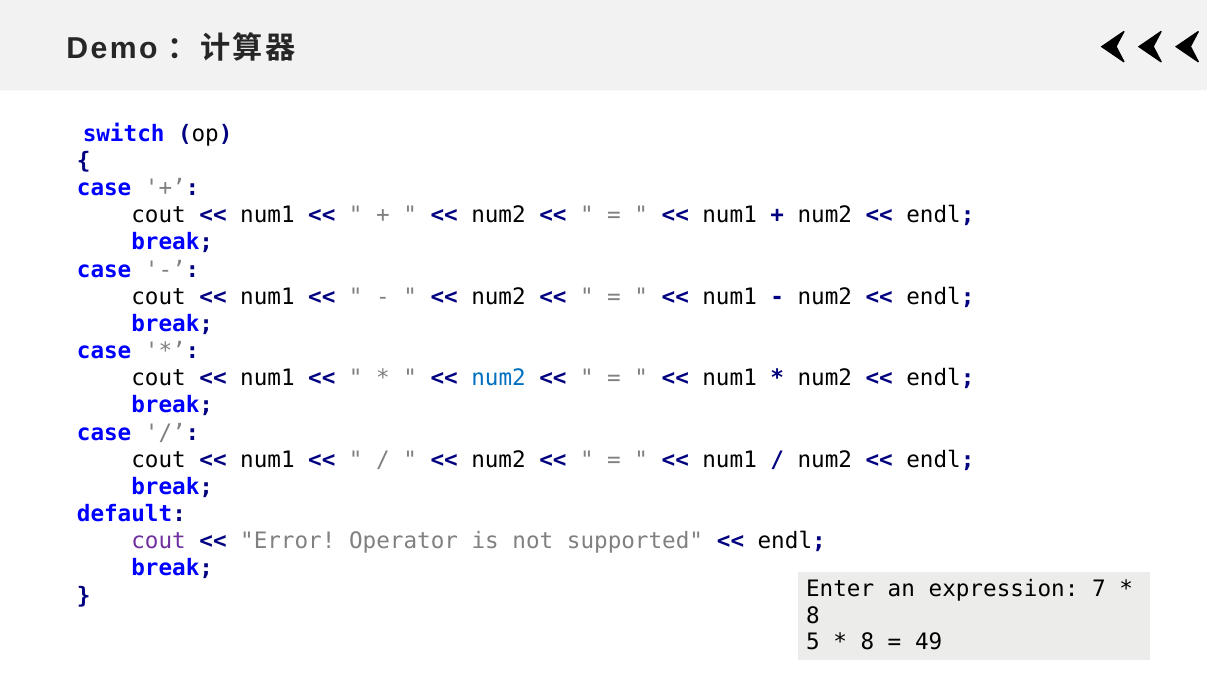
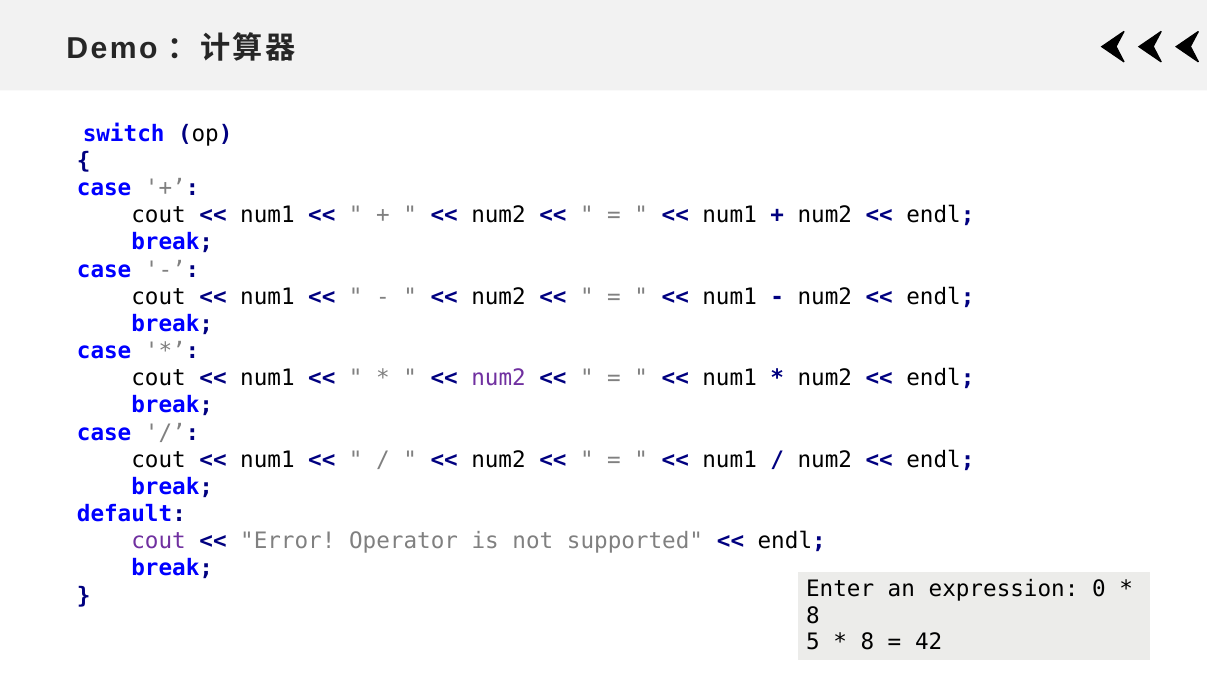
num2 colour: blue -> purple (499, 378)
7: 7 -> 0 (1099, 589)
49: 49 -> 42 (929, 642)
